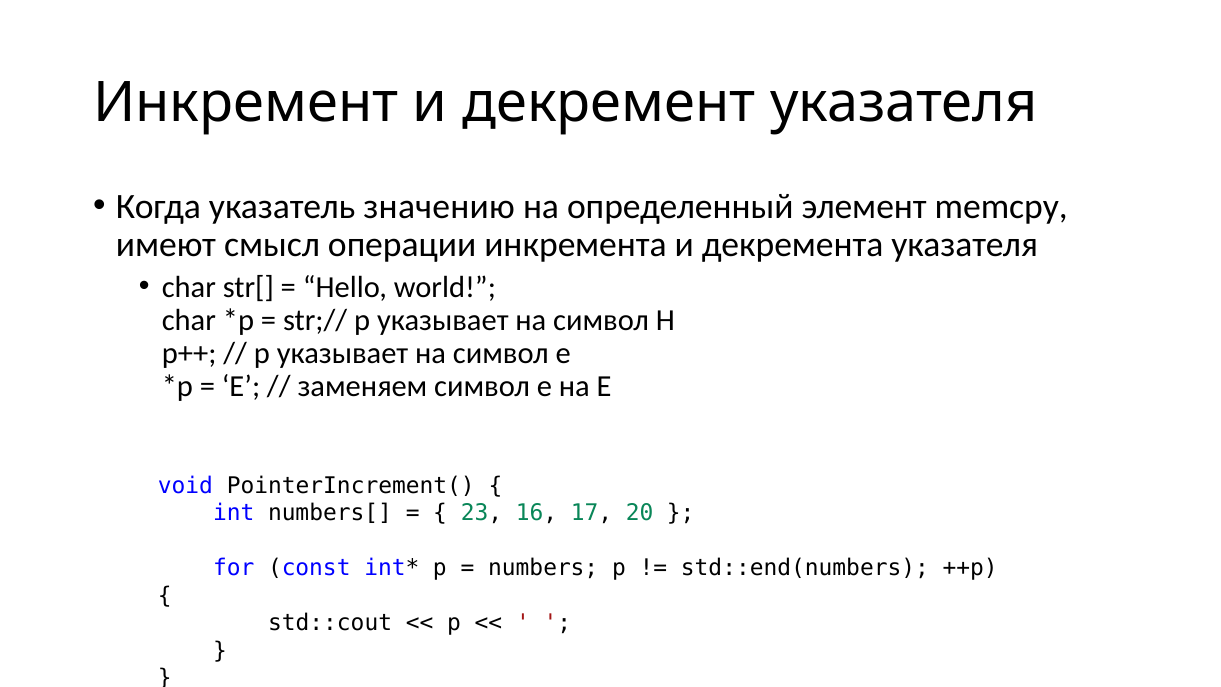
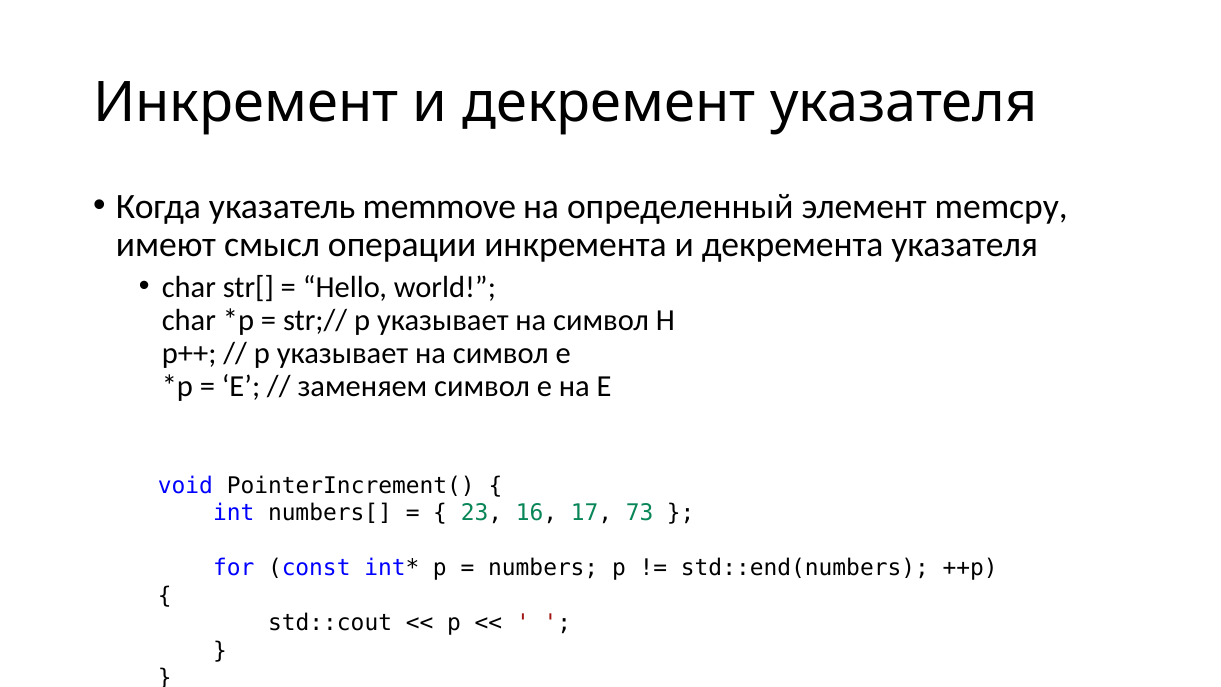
значению: значению -> memmove (439, 206)
20: 20 -> 73 (640, 513)
